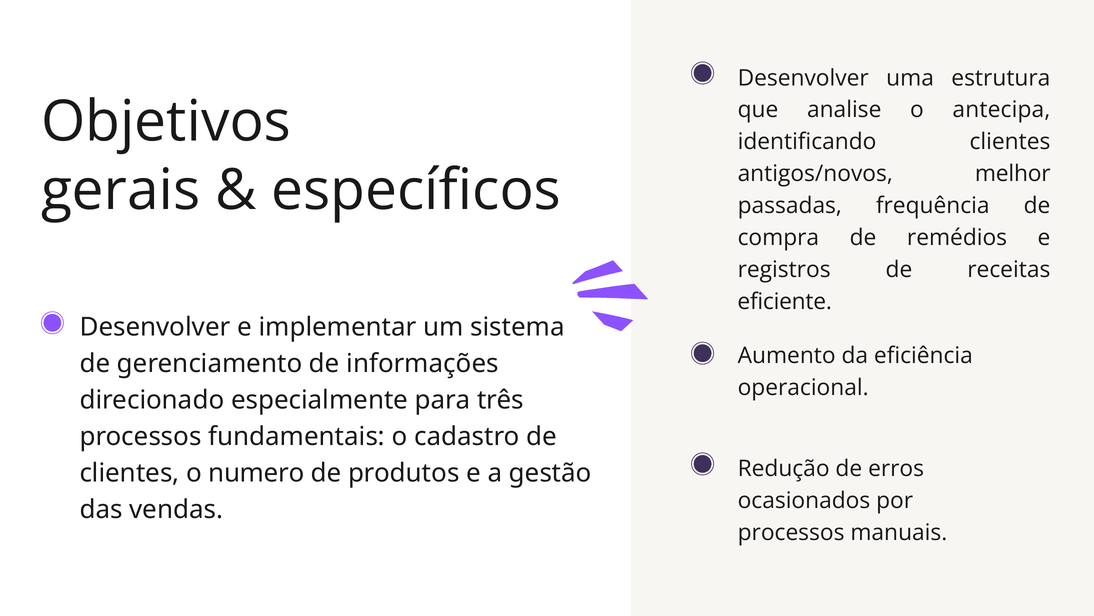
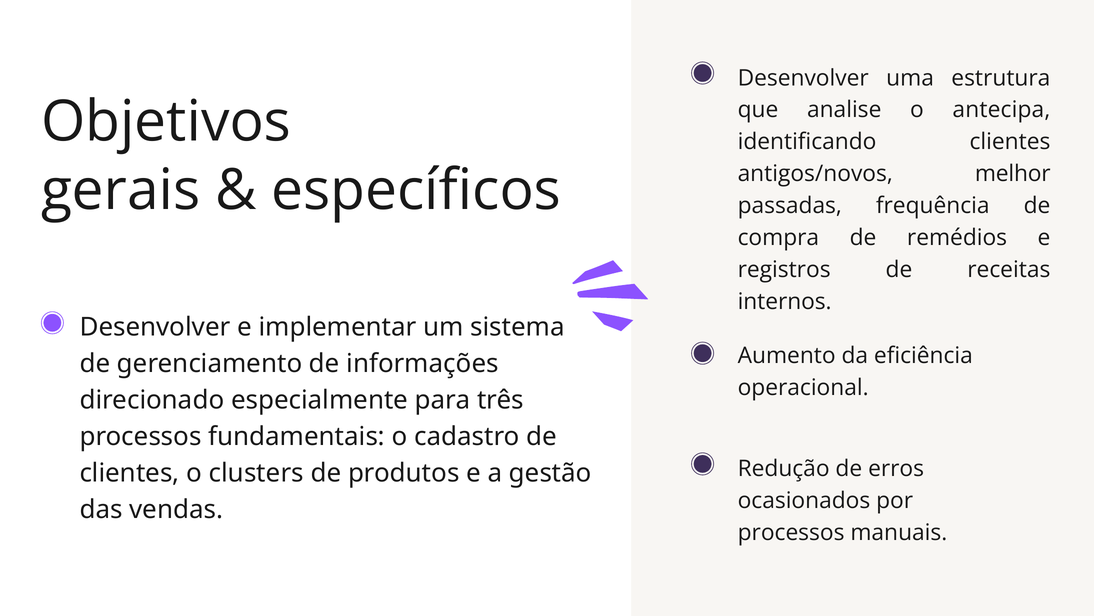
eficiente: eficiente -> internos (785, 301)
numero: numero -> clusters (256, 473)
